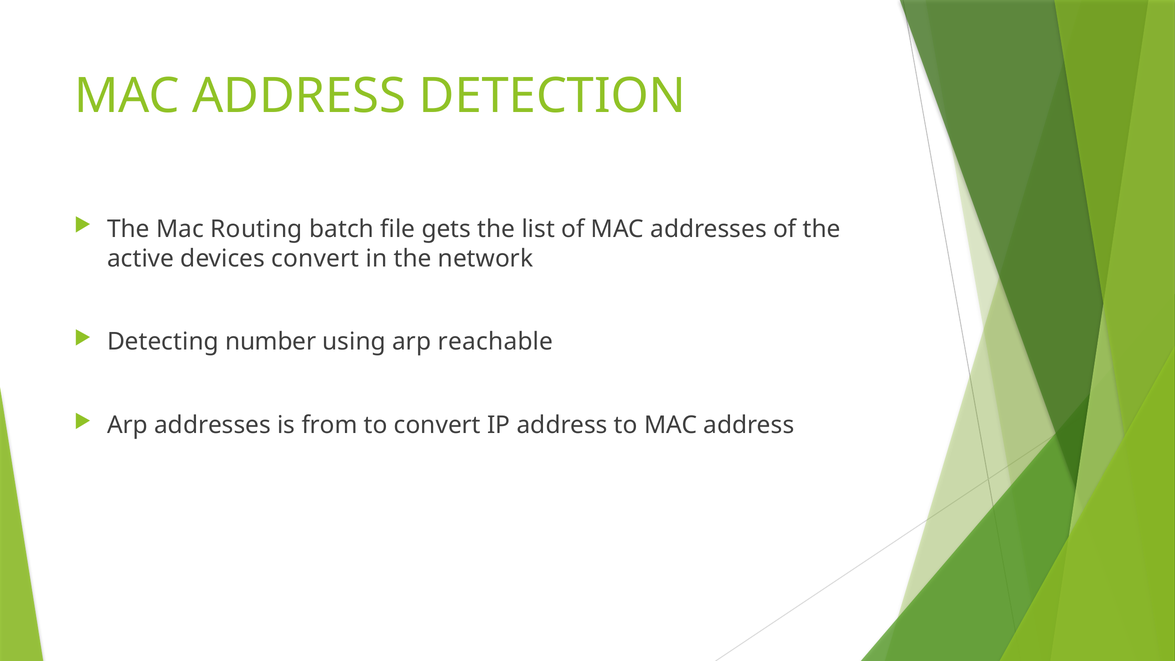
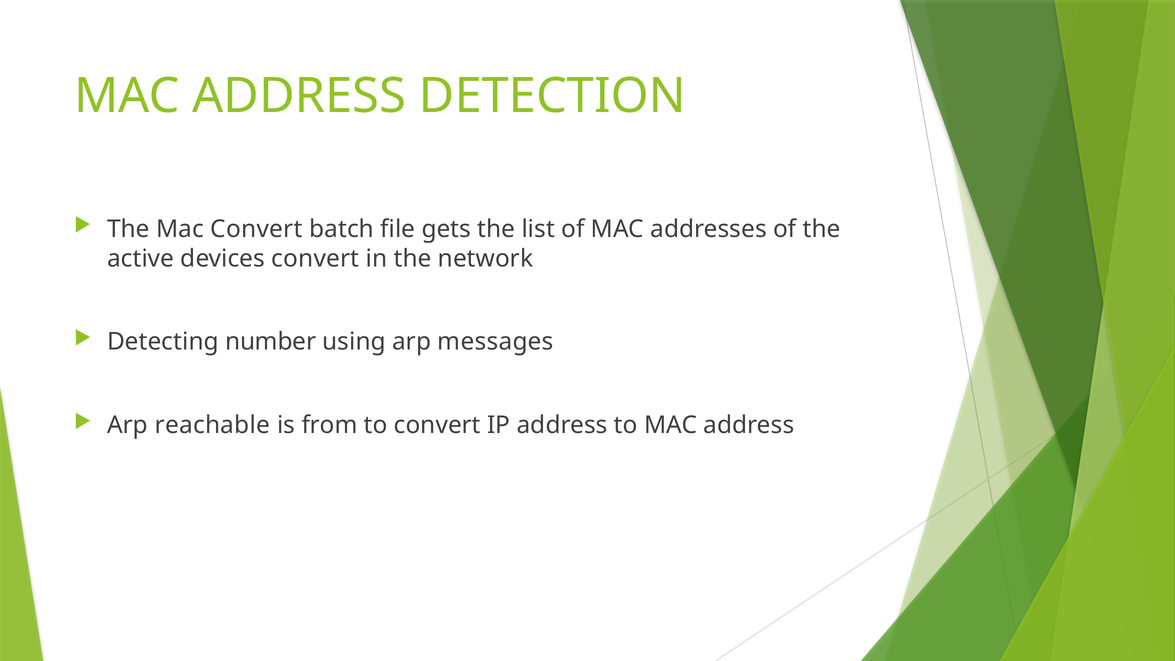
Mac Routing: Routing -> Convert (256, 229)
reachable: reachable -> messages (496, 342)
Arp addresses: addresses -> reachable (212, 425)
